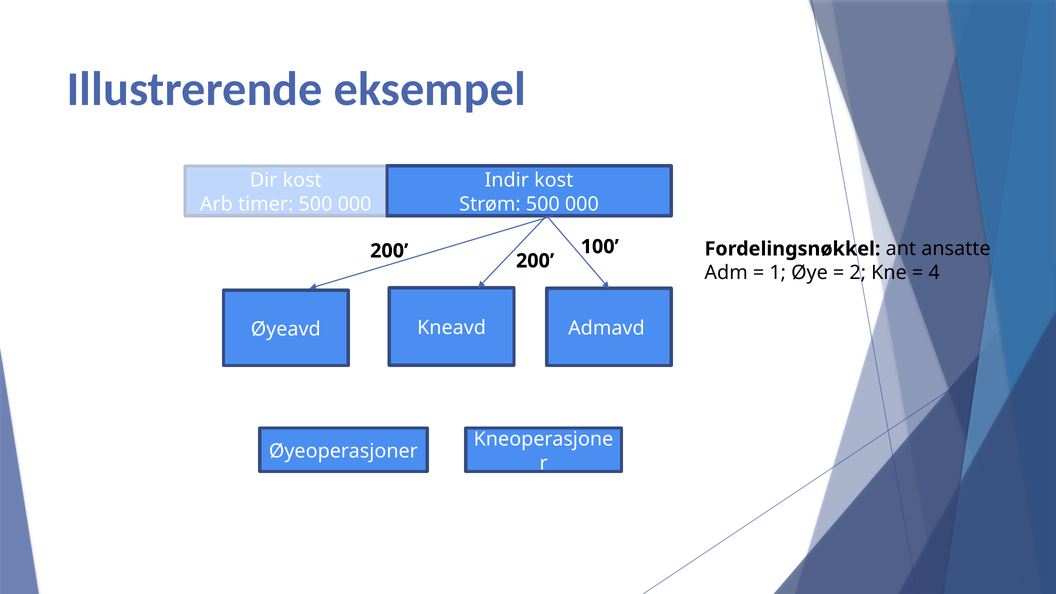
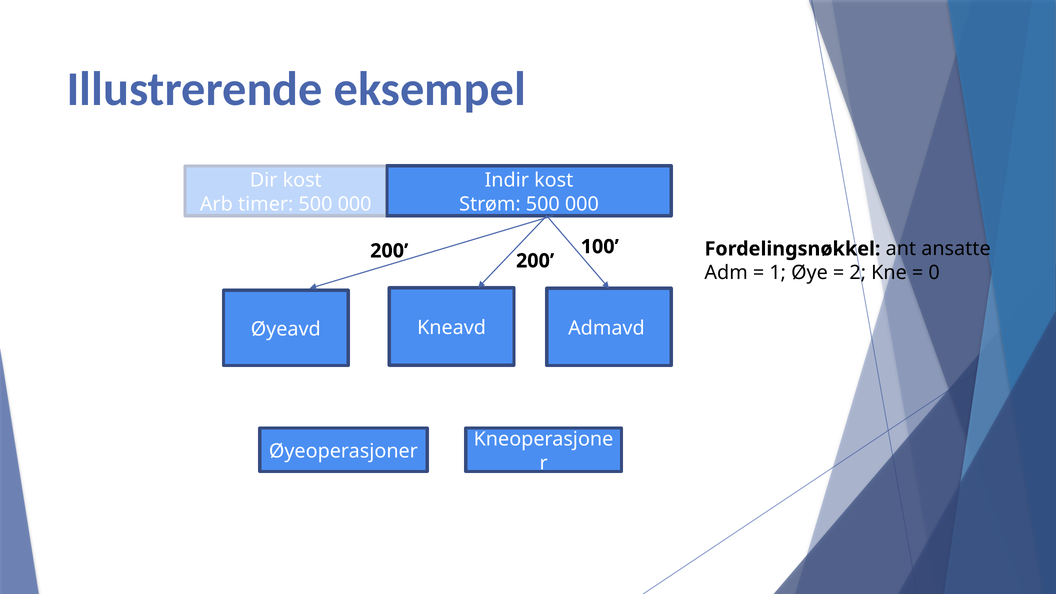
4: 4 -> 0 (934, 273)
